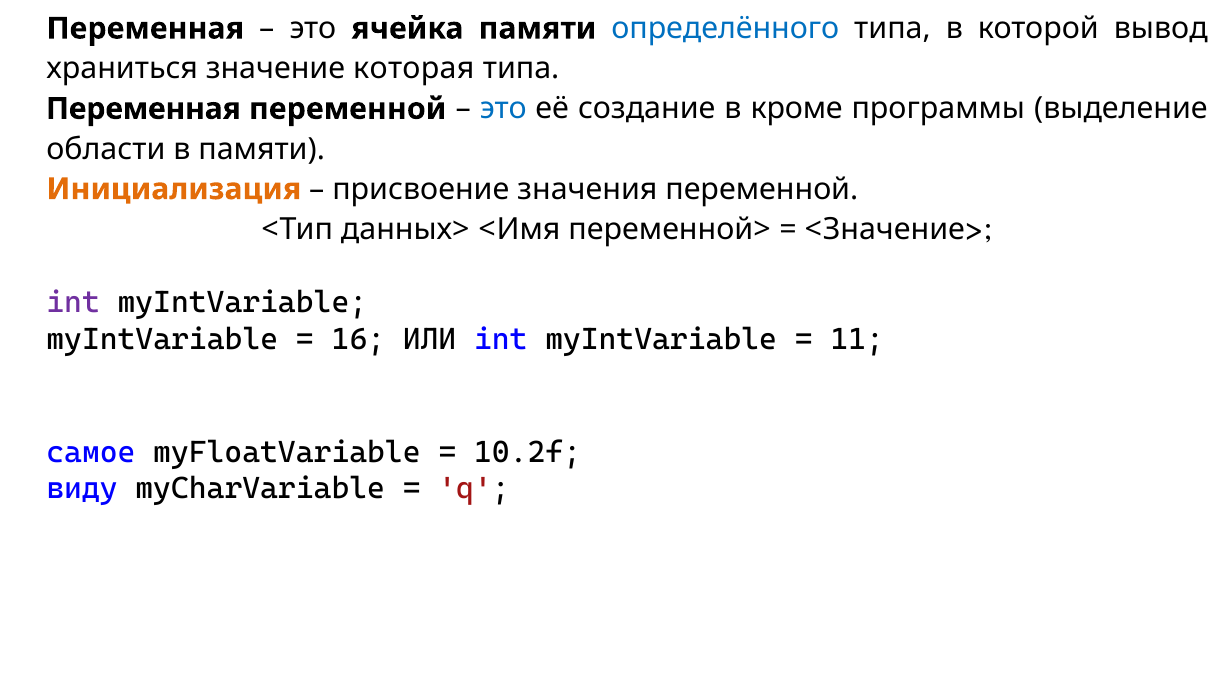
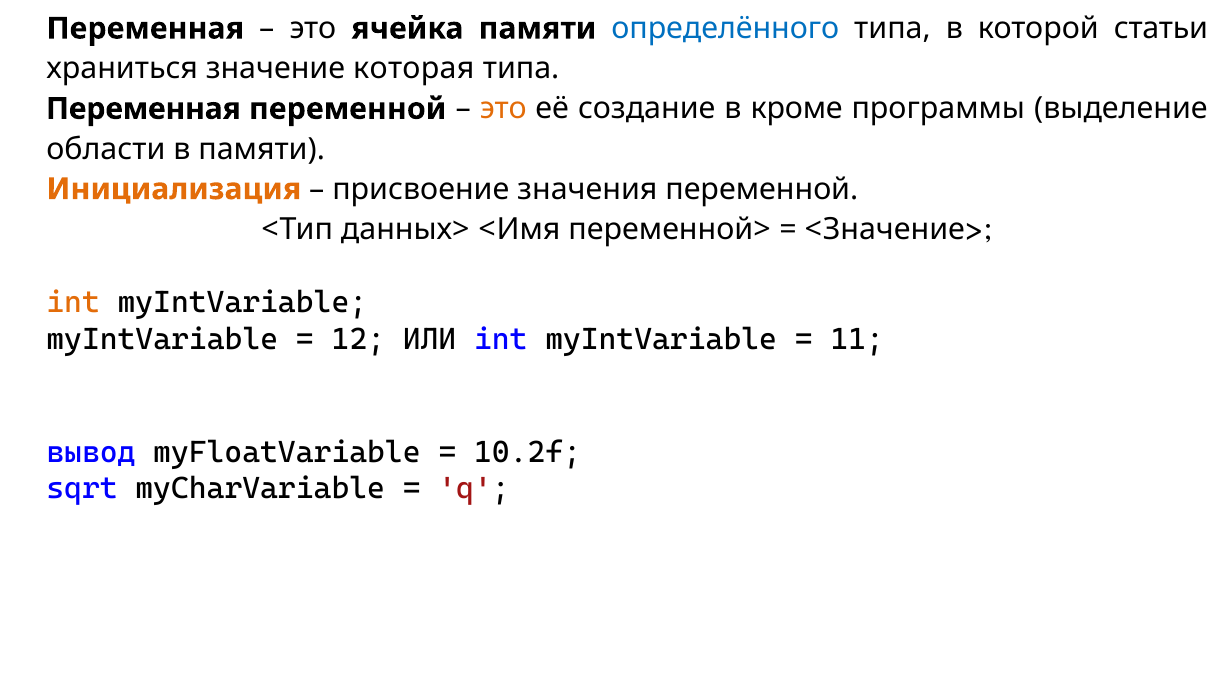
вывод: вывод -> статьи (1161, 29)
это colour: blue -> orange (503, 109)
int colour: purple -> orange (73, 302)
16: 16 -> 12 (358, 339)
самое: самое -> вывод (91, 452)
виду: виду -> sqrt (82, 488)
